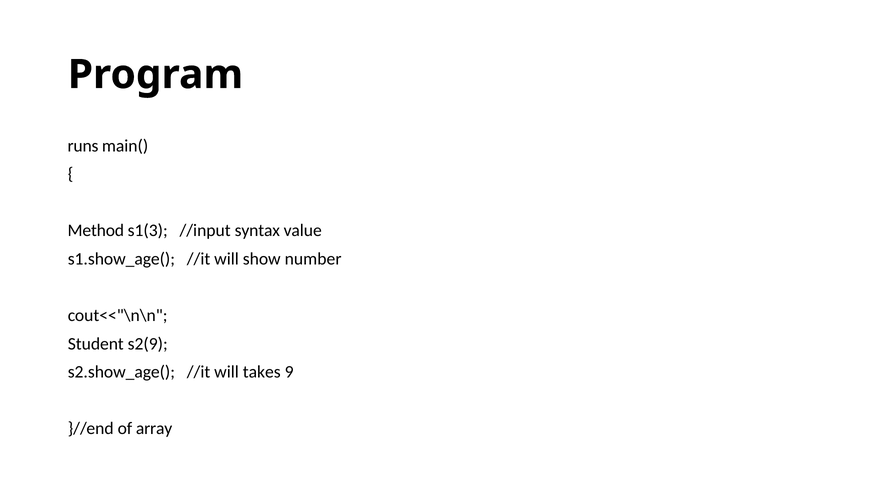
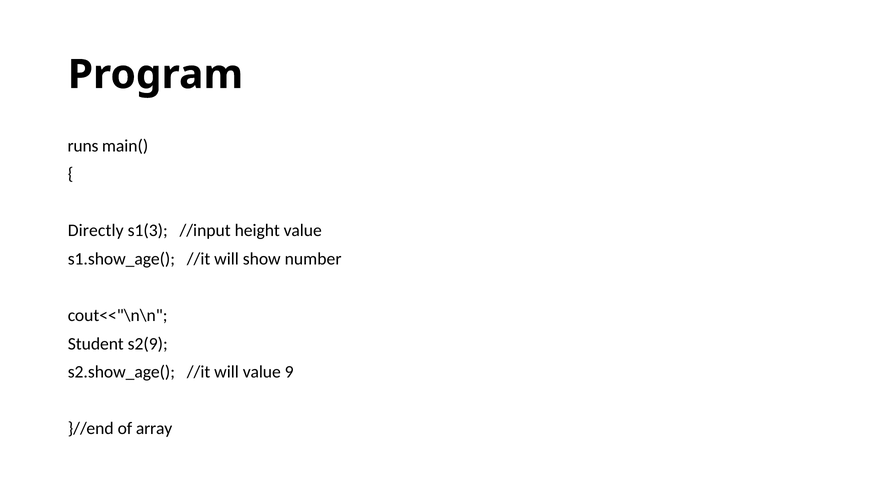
Method: Method -> Directly (96, 231)
syntax: syntax -> height (257, 231)
will takes: takes -> value (262, 372)
